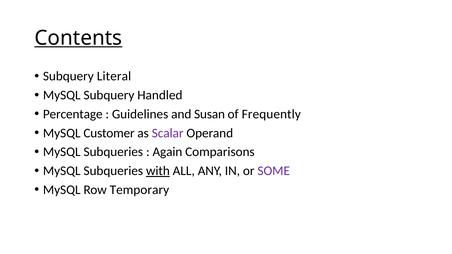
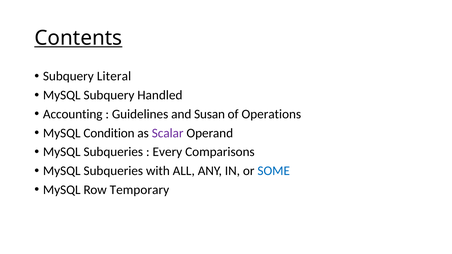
Percentage: Percentage -> Accounting (73, 114)
Frequently: Frequently -> Operations (271, 114)
Customer: Customer -> Condition (109, 133)
Again: Again -> Every (167, 152)
with underline: present -> none (158, 171)
SOME colour: purple -> blue (274, 171)
